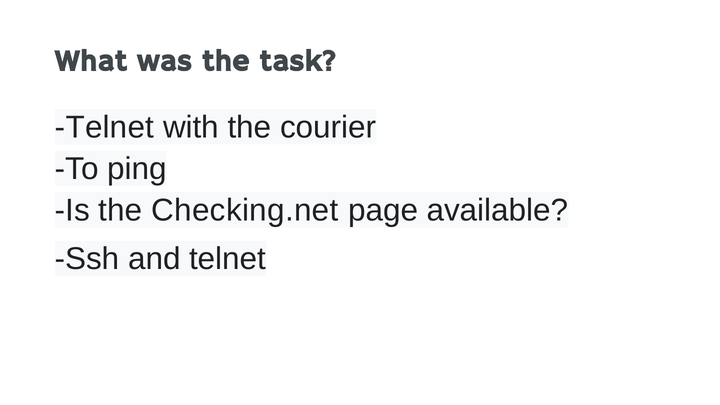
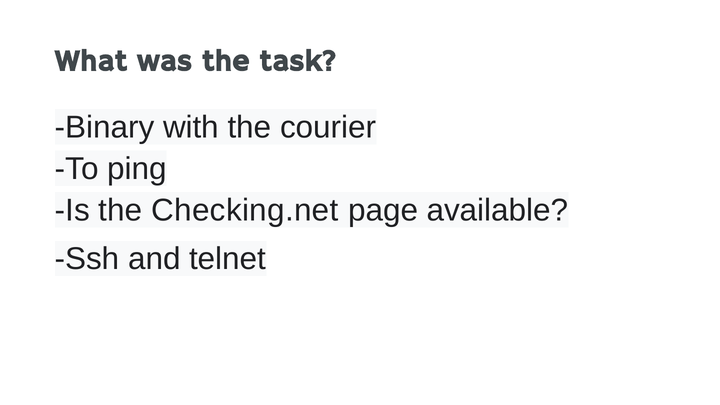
Telnet: Telnet -> Binary (105, 127)
